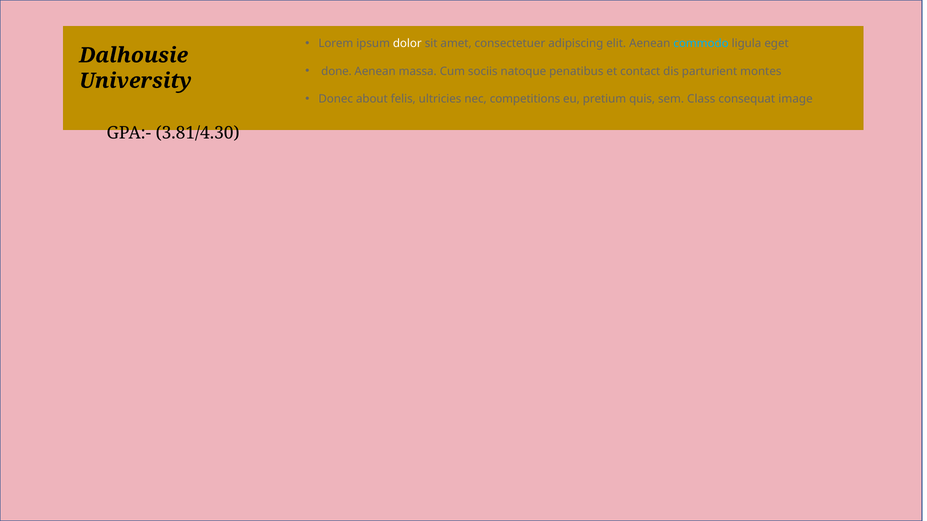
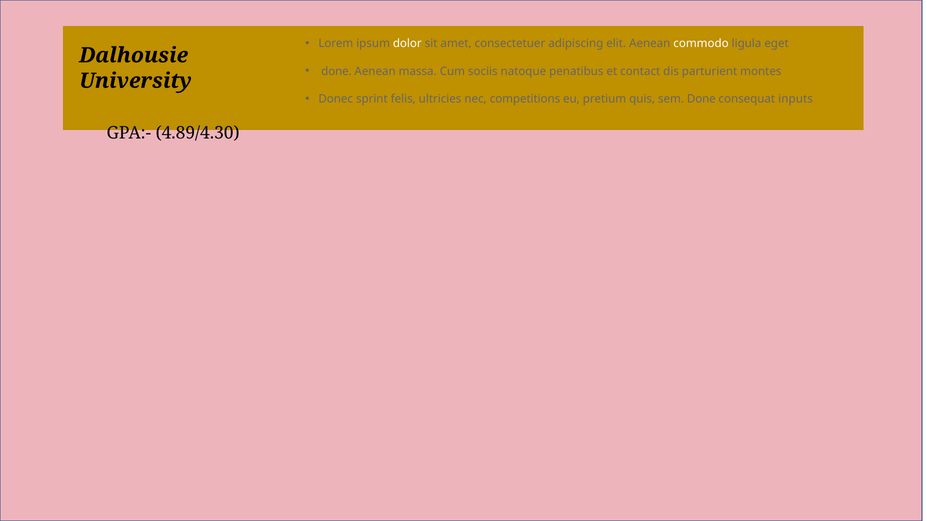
commodo colour: light blue -> white (701, 44)
about: about -> sprint (372, 99)
sem Class: Class -> Done (701, 99)
image: image -> inputs (796, 99)
3.81/4.30: 3.81/4.30 -> 4.89/4.30 (198, 133)
